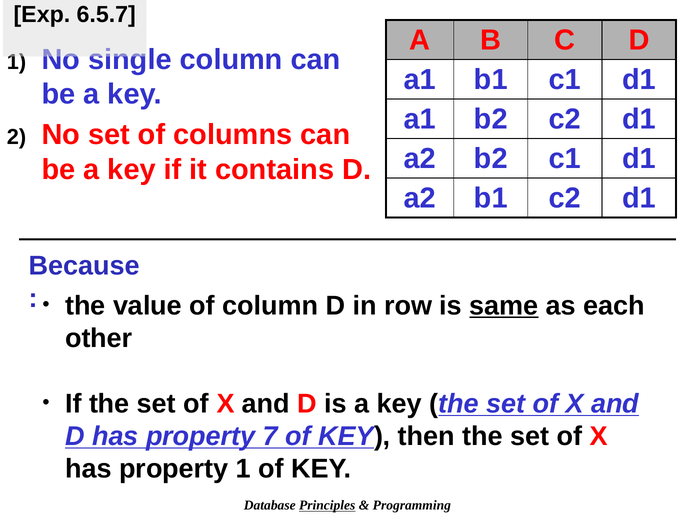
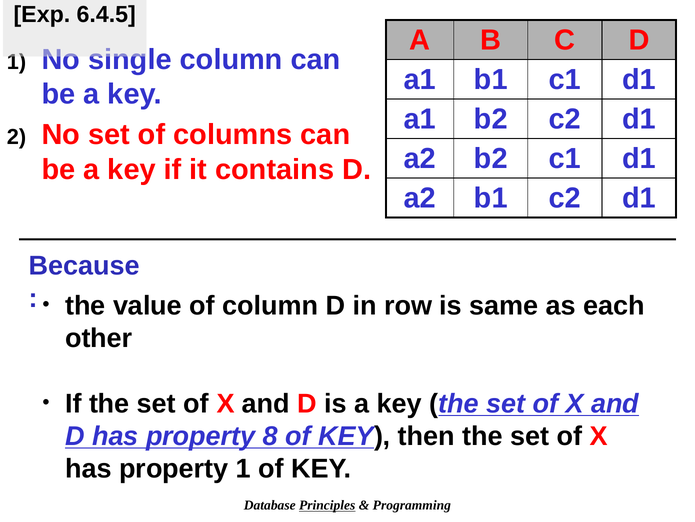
6.5.7: 6.5.7 -> 6.4.5 (106, 14)
same underline: present -> none (504, 305)
7: 7 -> 8 (270, 436)
